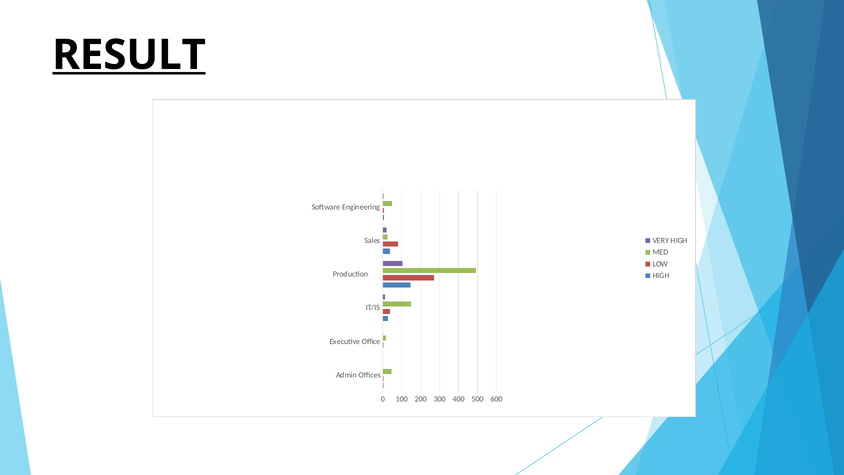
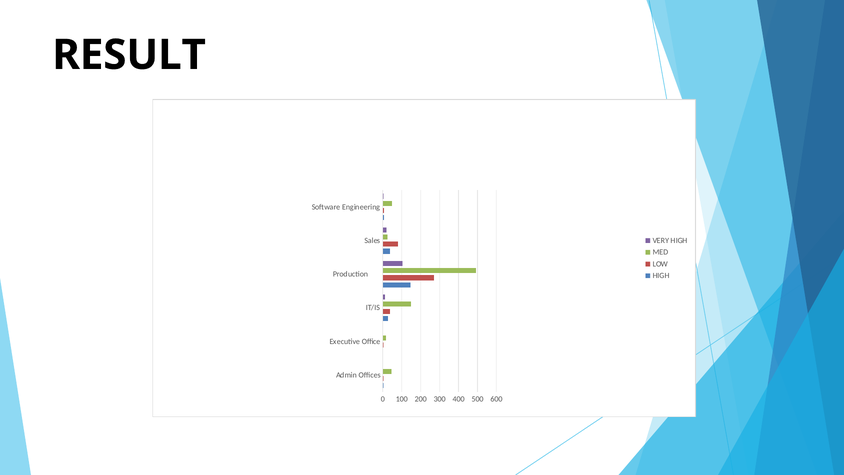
RESULT underline: present -> none (129, 55)
